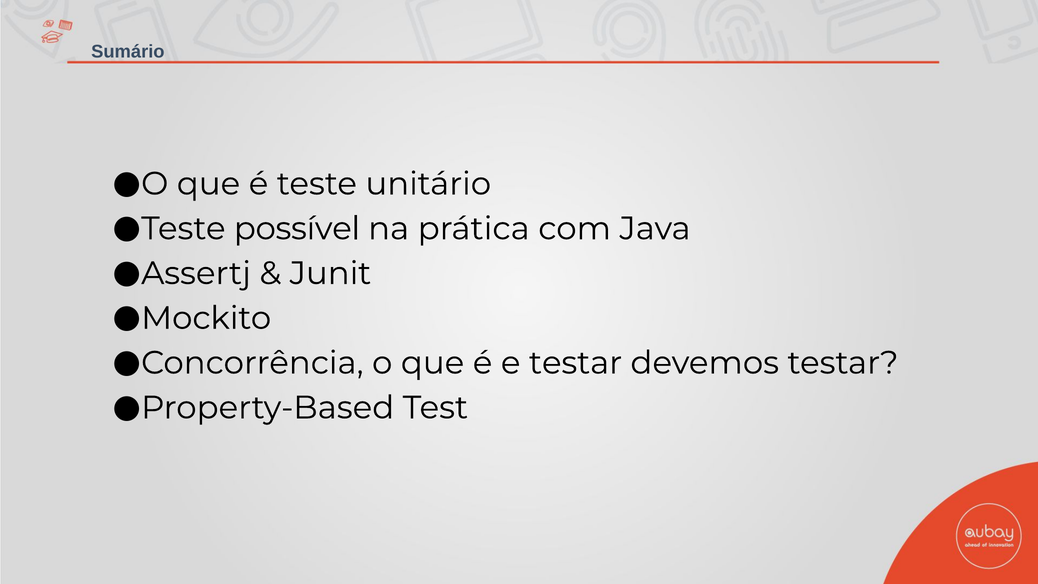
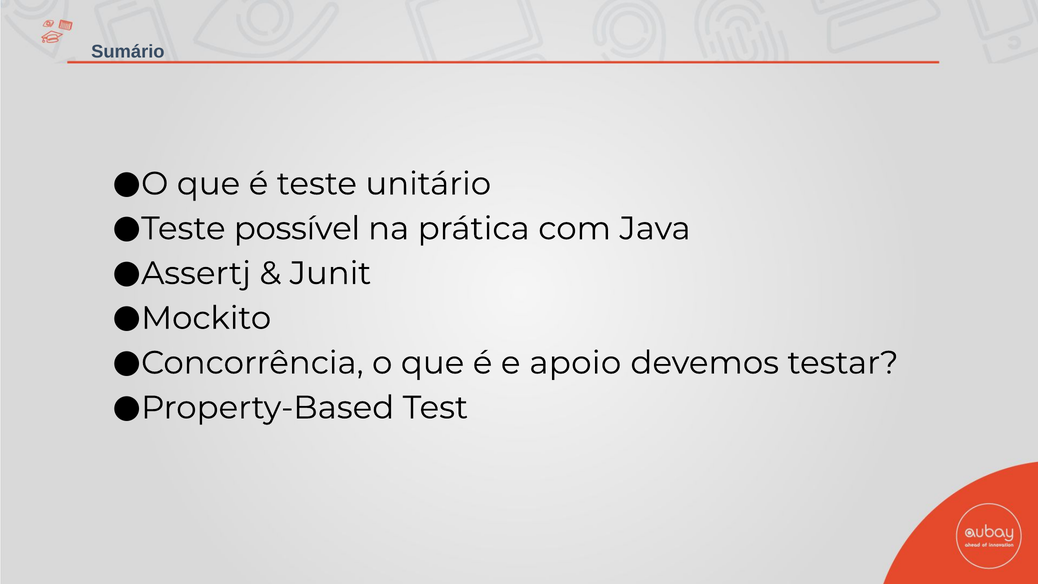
e testar: testar -> apoio (575, 363)
